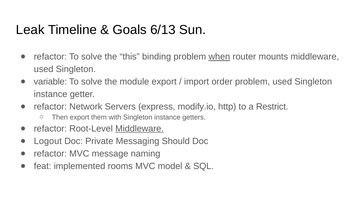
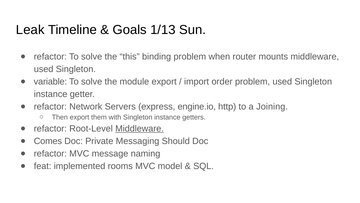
6/13: 6/13 -> 1/13 (163, 30)
when underline: present -> none (219, 57)
modify.io: modify.io -> engine.io (197, 106)
Restrict: Restrict -> Joining (272, 106)
Logout: Logout -> Comes (48, 141)
